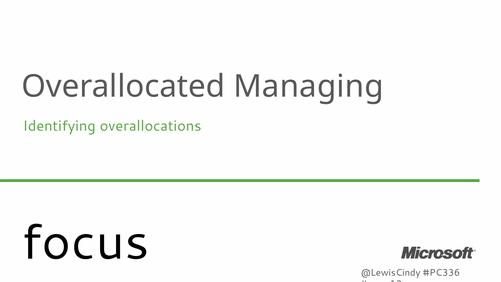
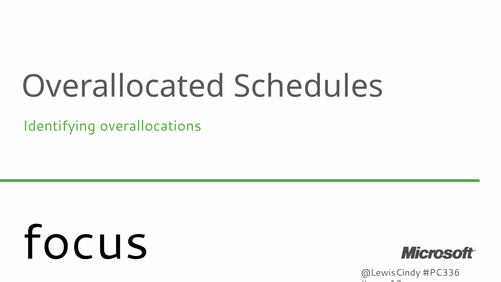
Managing: Managing -> Schedules (308, 86)
